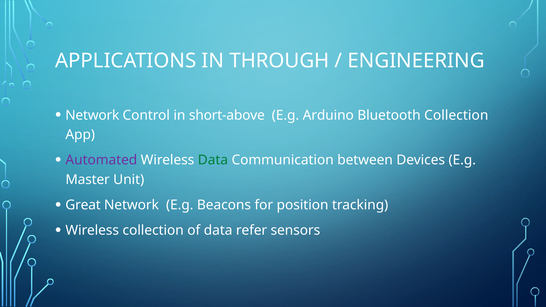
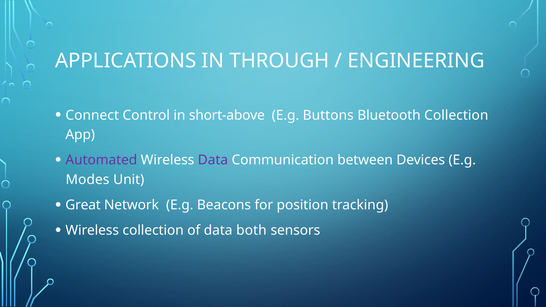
Network: Network -> Connect (92, 115)
Arduino: Arduino -> Buttons (328, 115)
Data colour: green -> purple (213, 160)
Master: Master -> Modes (88, 180)
refer: refer -> both (251, 231)
